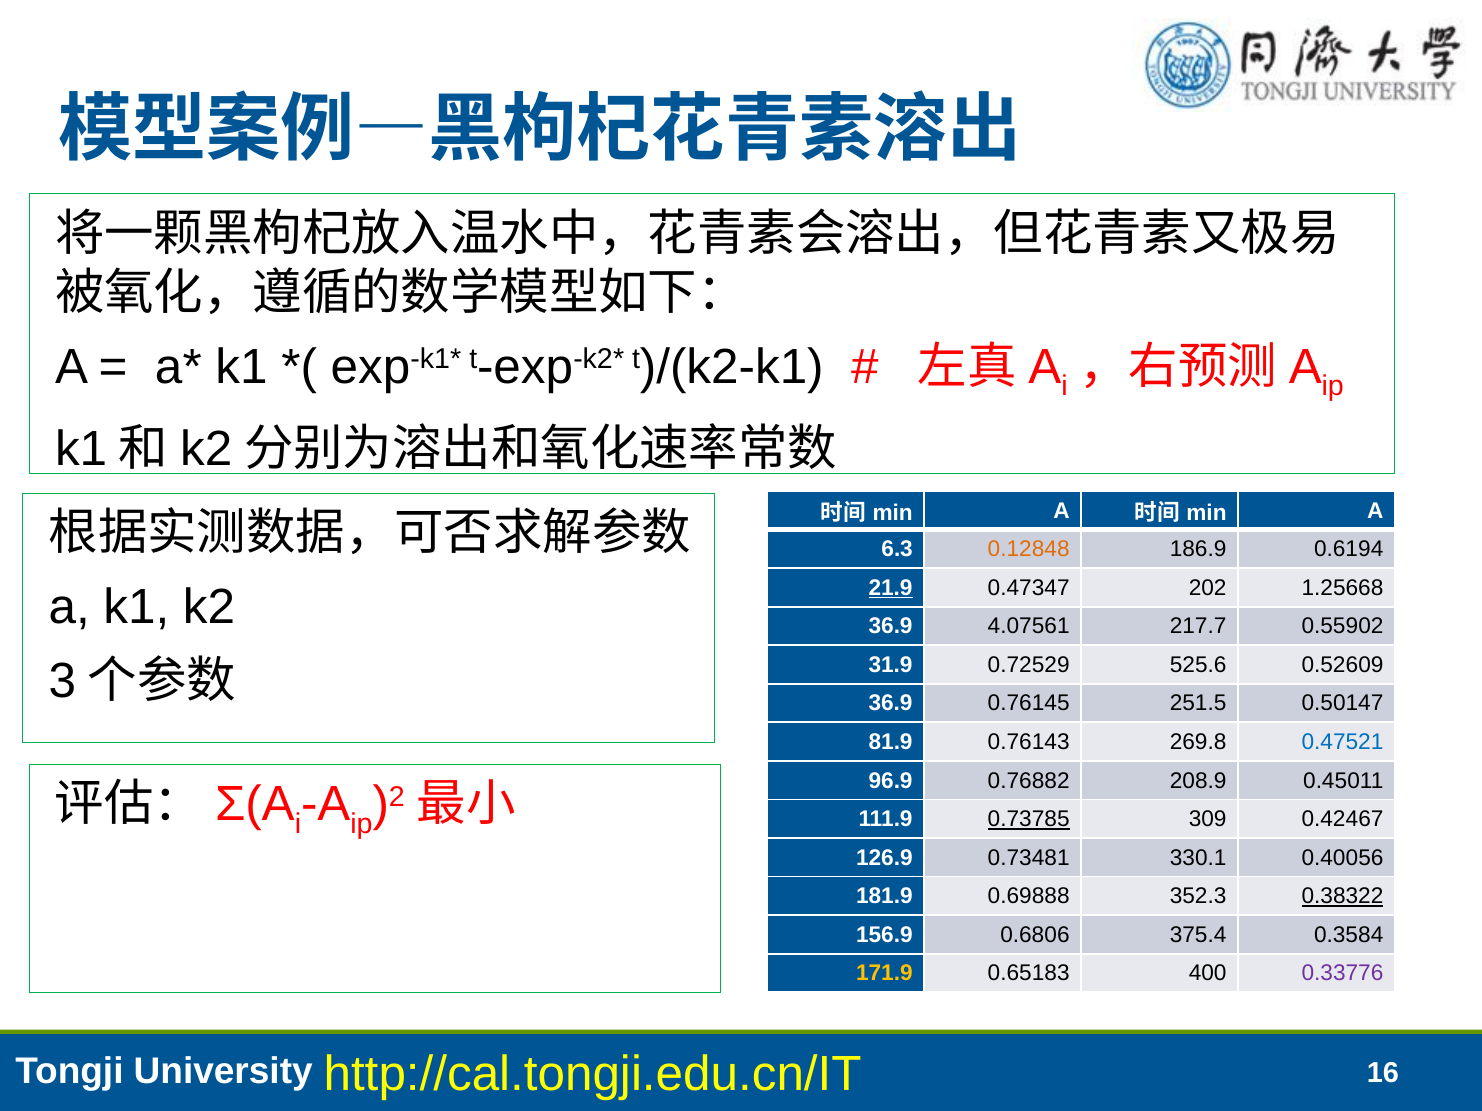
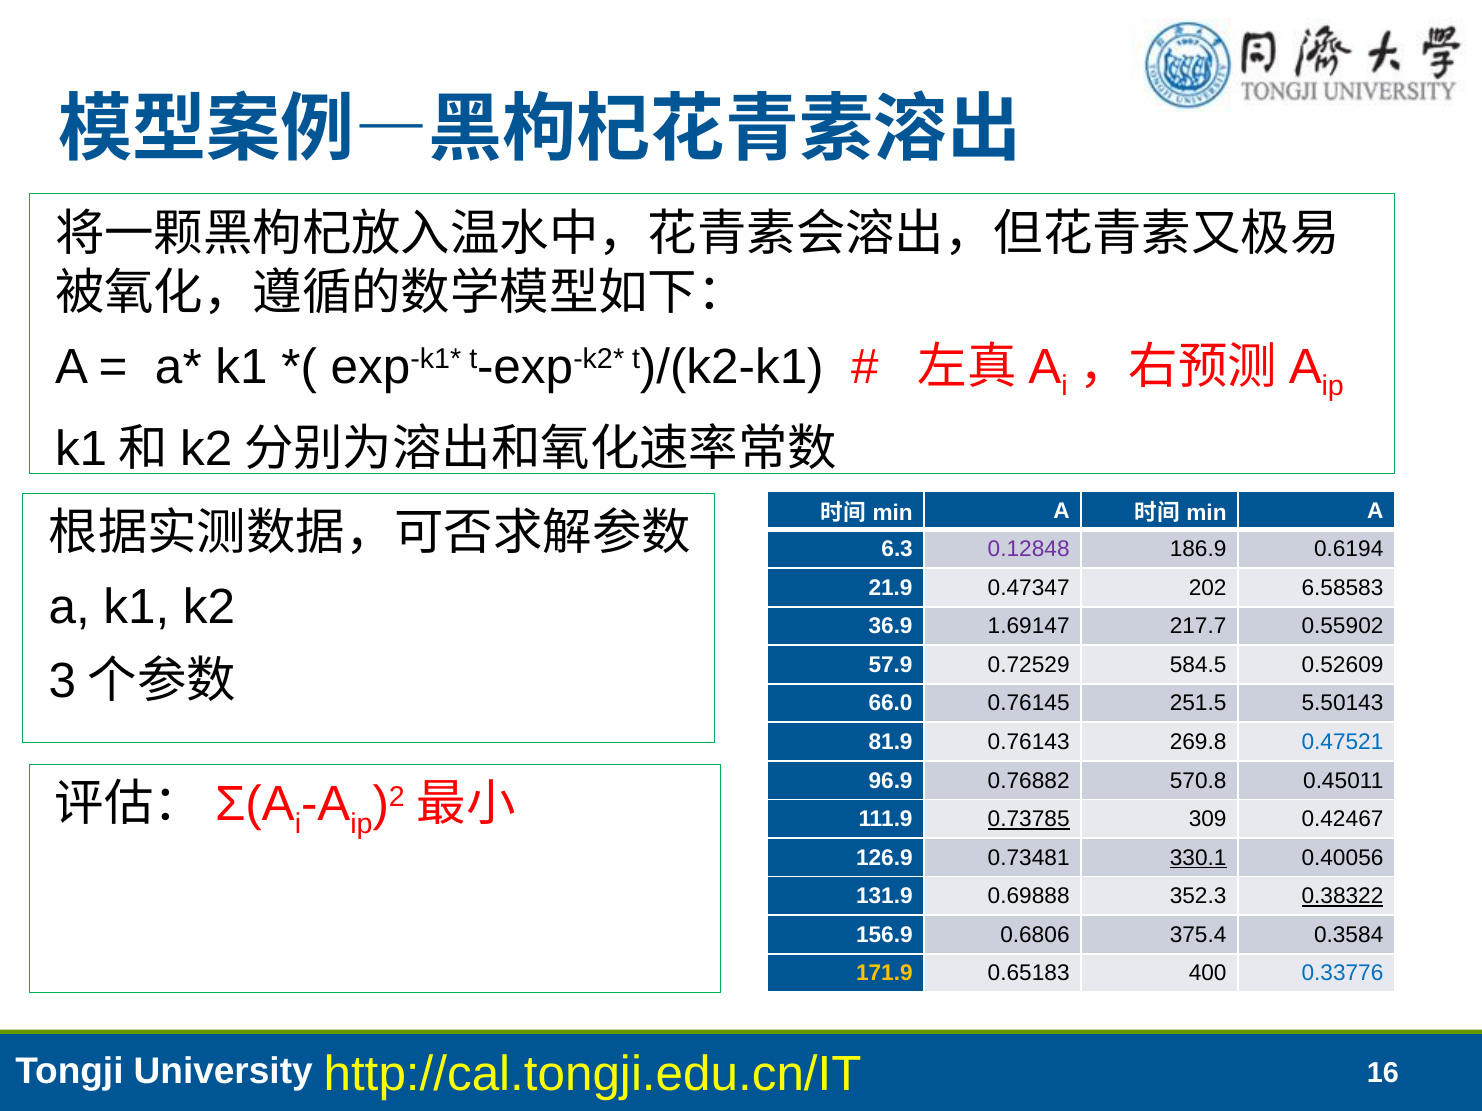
0.12848 colour: orange -> purple (1029, 550)
21.9 underline: present -> none (891, 588)
1.25668: 1.25668 -> 6.58583 (1342, 588)
4.07561: 4.07561 -> 1.69147 (1029, 627)
31.9: 31.9 -> 57.9 (891, 665)
525.6: 525.6 -> 584.5 (1198, 665)
36.9: 36.9 -> 66.0 (891, 704)
0.50147: 0.50147 -> 5.50143 (1342, 704)
208.9: 208.9 -> 570.8 (1198, 781)
330.1 underline: none -> present (1198, 858)
181.9: 181.9 -> 131.9 (884, 897)
0.33776 colour: purple -> blue (1342, 974)
